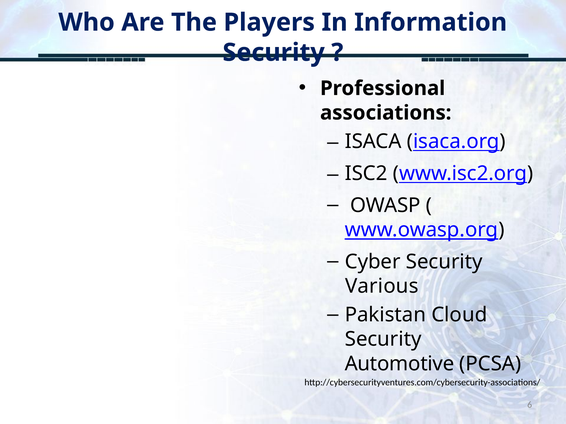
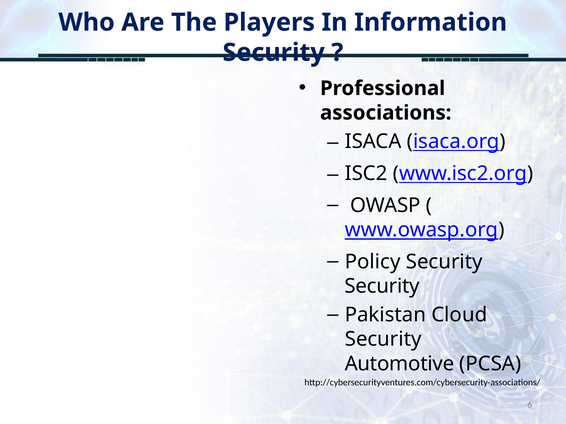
Cyber: Cyber -> Policy (373, 262)
Various: Various -> Security (382, 287)
